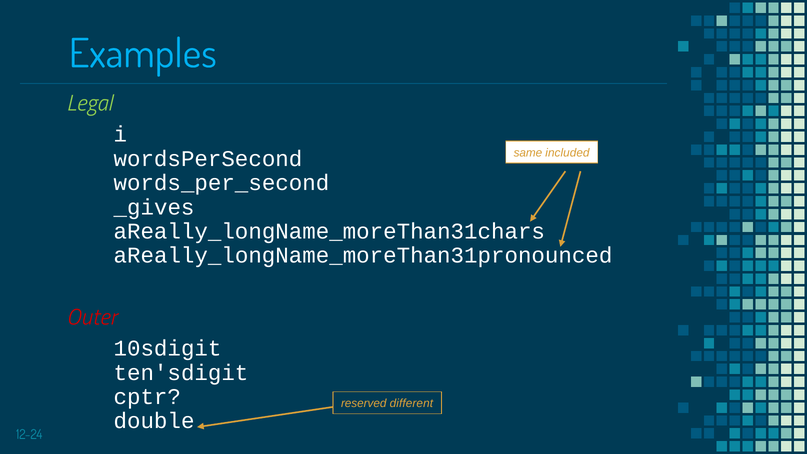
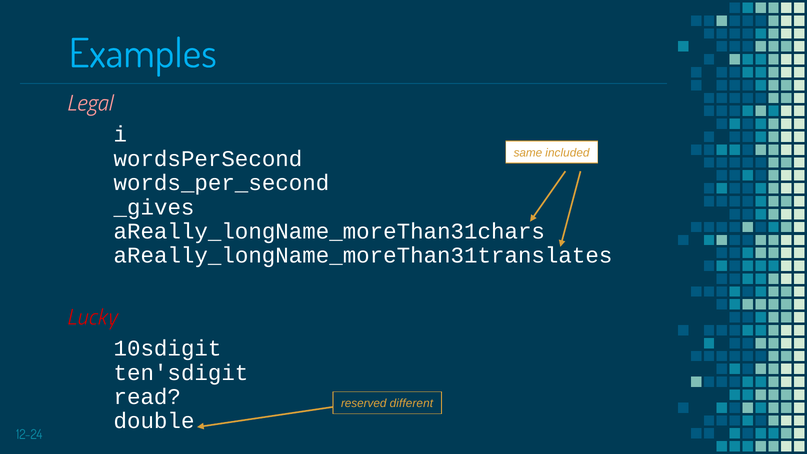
Legal colour: light green -> pink (89, 104)
aReally_longName_moreThan31pronounced: aReally_longName_moreThan31pronounced -> aReally_longName_moreThan31translates (363, 256)
Outer: Outer -> Lucky (92, 317)
cptr: cptr -> read (147, 397)
